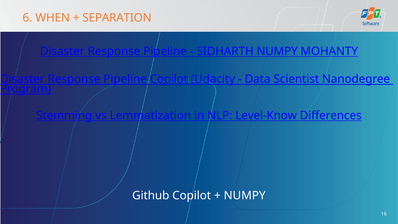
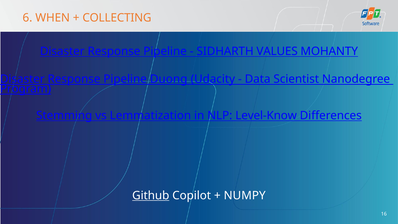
SEPARATION: SEPARATION -> COLLECTING (117, 18)
SIDHARTH NUMPY: NUMPY -> VALUES (277, 51)
Pipeline Copilot: Copilot -> Duong (169, 79)
Github underline: none -> present (151, 195)
